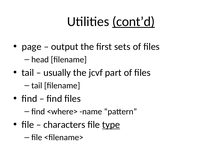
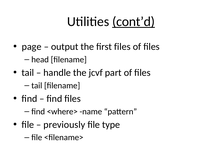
first sets: sets -> files (122, 47)
usually: usually -> handle (57, 72)
characters: characters -> previously (64, 124)
type underline: present -> none (111, 124)
